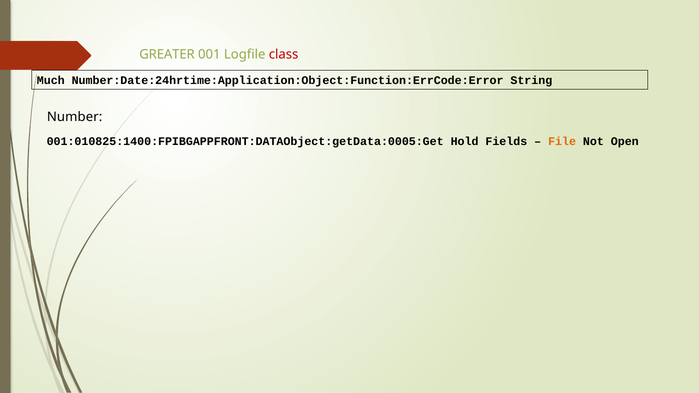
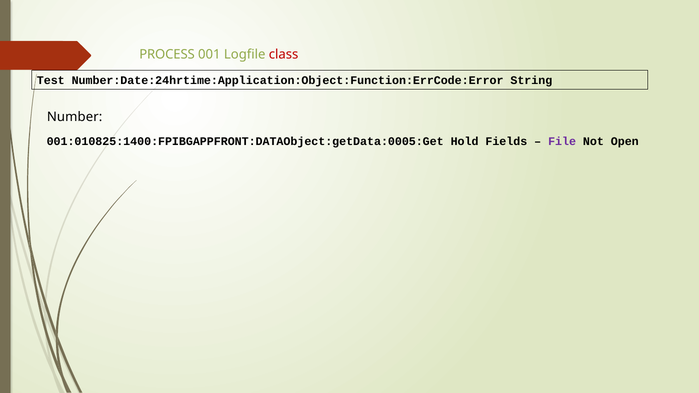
GREATER: GREATER -> PROCESS (167, 54)
Much: Much -> Test (51, 81)
File colour: orange -> purple (562, 142)
